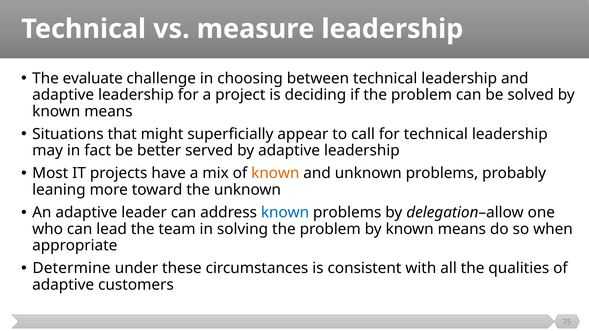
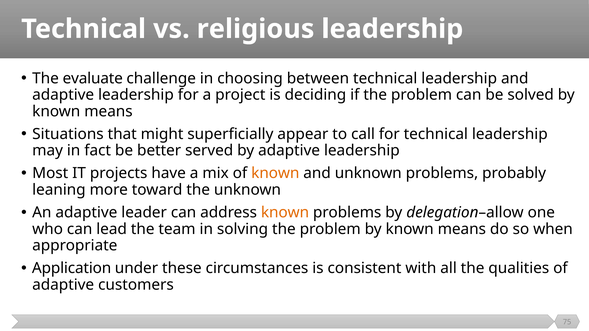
measure: measure -> religious (256, 29)
known colour: blue -> orange (285, 213)
Determine: Determine -> Application (72, 268)
